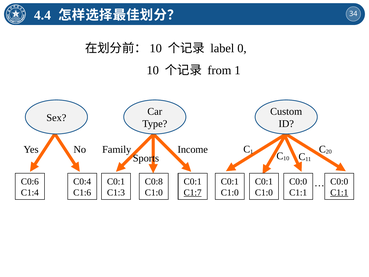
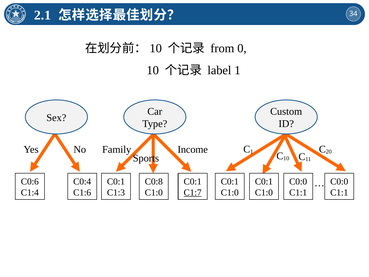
4.4: 4.4 -> 2.1 (43, 15)
label: label -> from (222, 48)
from: from -> label (219, 70)
C1:1 underline: present -> none (339, 192)
